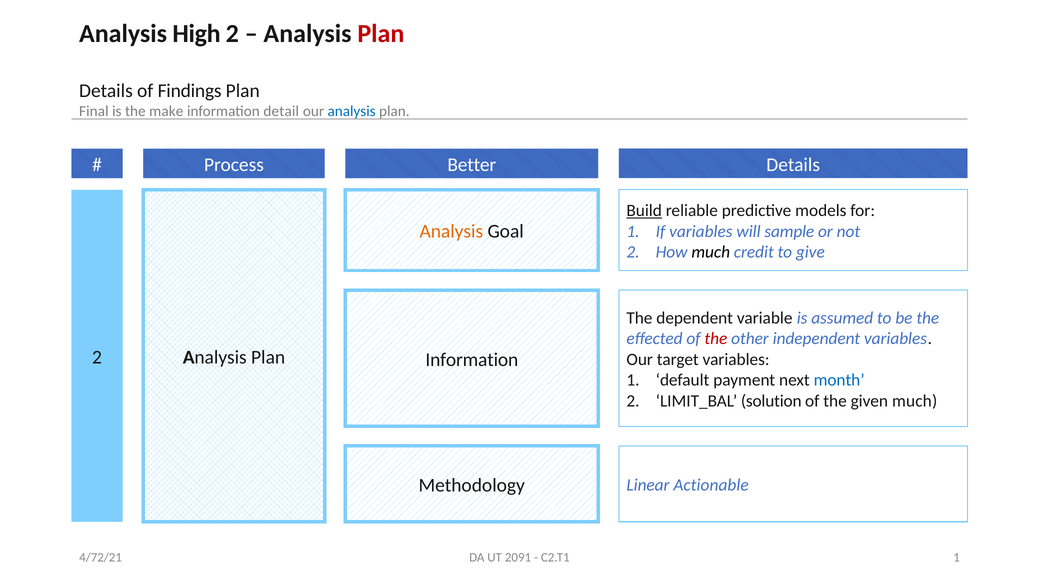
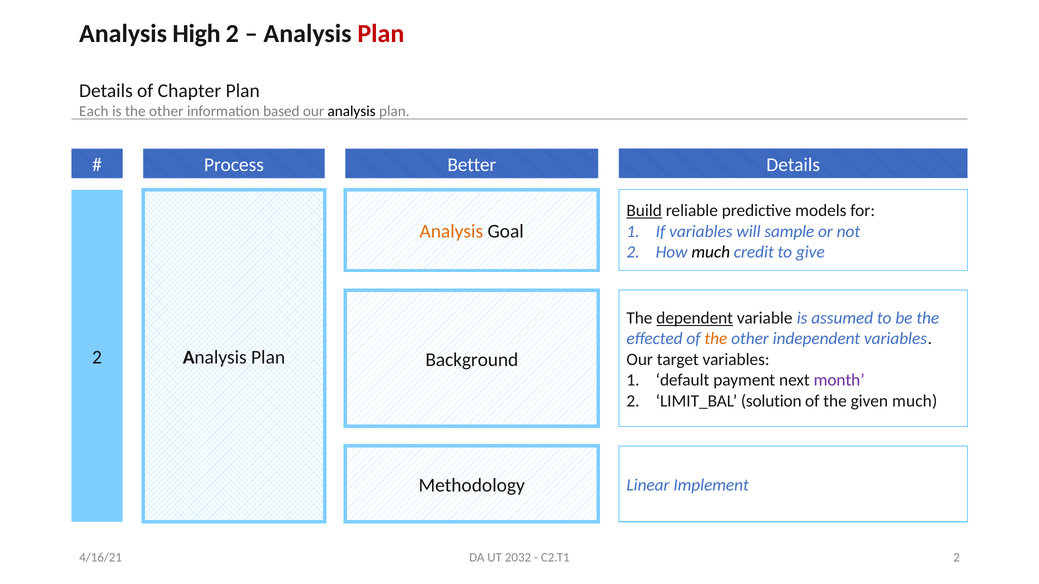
Findings: Findings -> Chapter (189, 91)
Final: Final -> Each (94, 112)
is the make: make -> other (166, 112)
detail: detail -> based (281, 112)
analysis colour: blue -> black (352, 112)
dependent underline: none -> present (695, 318)
the colour: red -> orange (716, 339)
Information: Information -> Background (472, 360)
month colour: blue -> purple (839, 381)
Actionable: Actionable -> Implement (711, 485)
2091: 2091 -> 2032 (518, 558)
C2.T1 1: 1 -> 2 (957, 558)
4/72/21: 4/72/21 -> 4/16/21 (101, 558)
